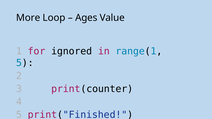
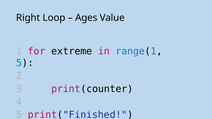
More: More -> Right (28, 18)
ignored: ignored -> extreme (72, 51)
